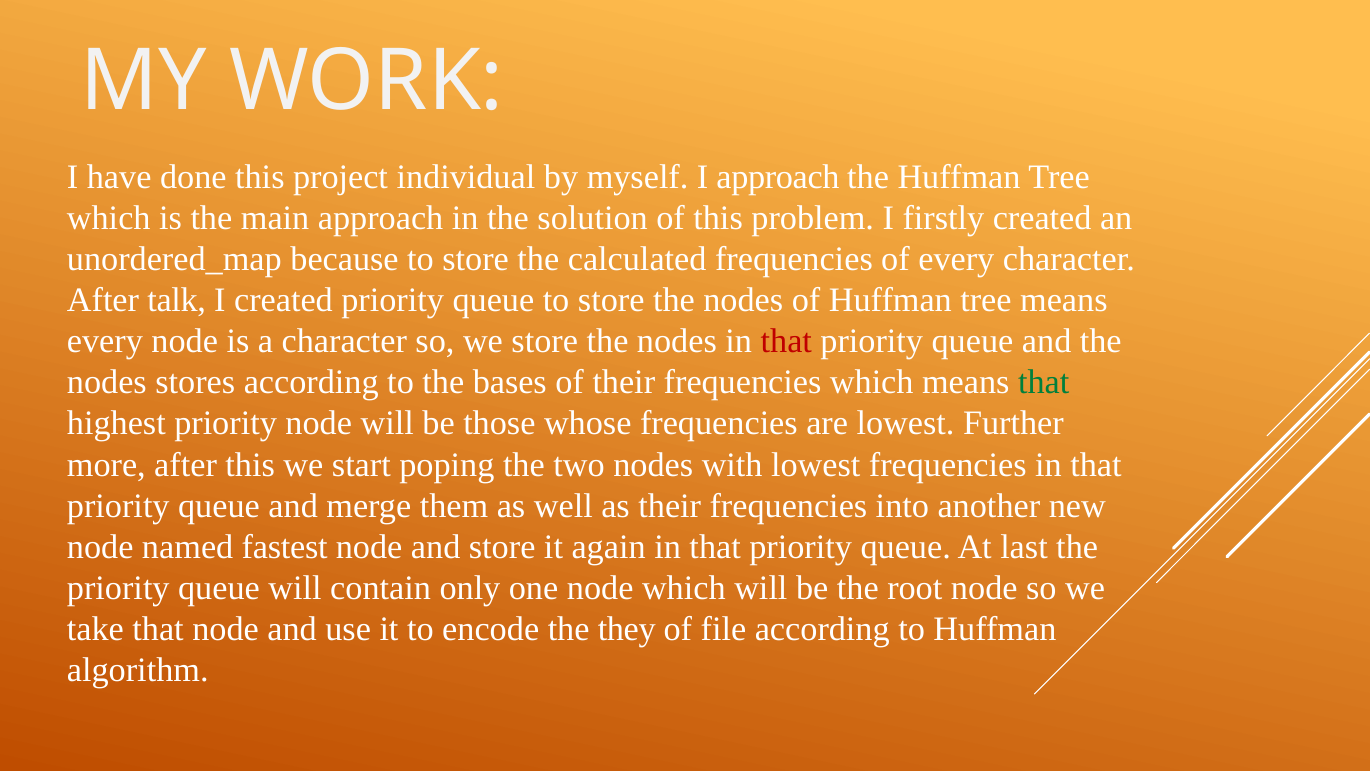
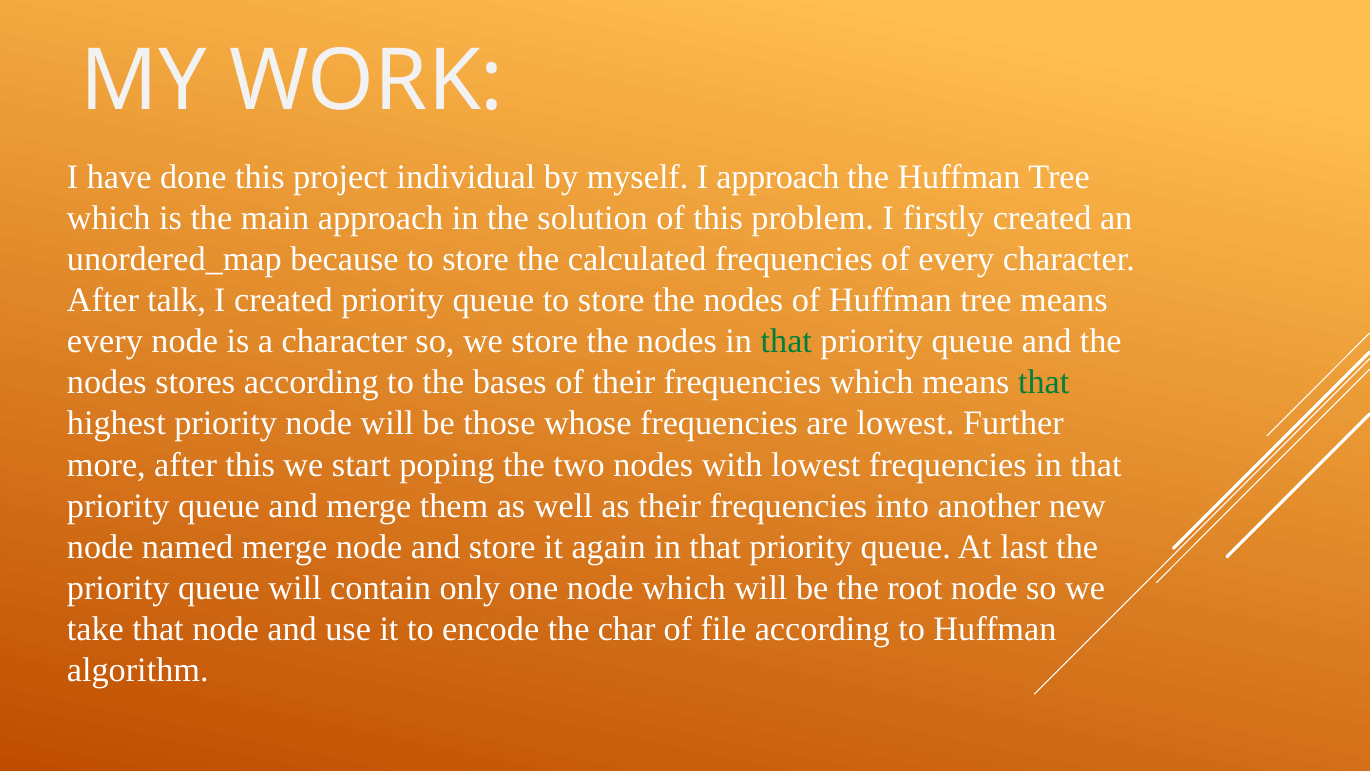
that colour: red -> green (786, 341)
named fastest: fastest -> merge (285, 547)
they: they -> char (627, 629)
